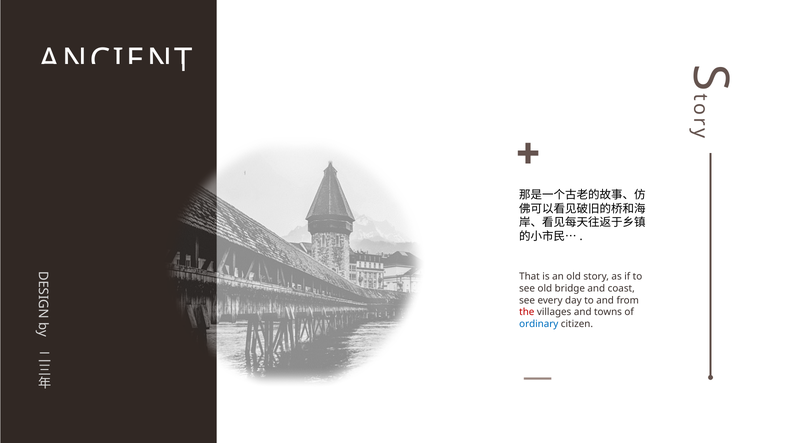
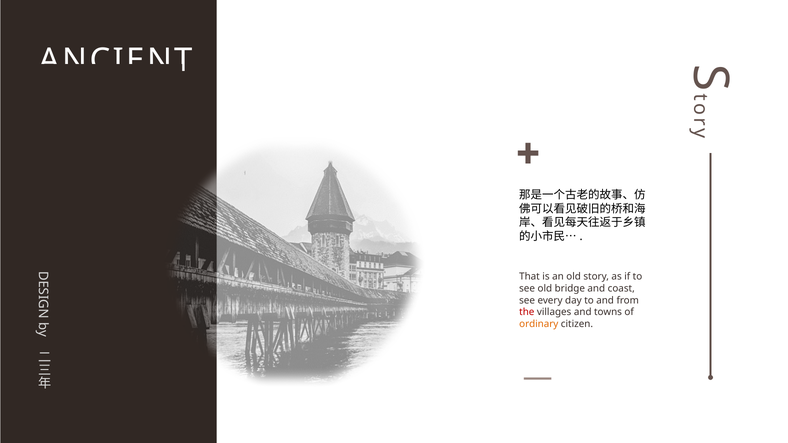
ordinary colour: blue -> orange (539, 324)
